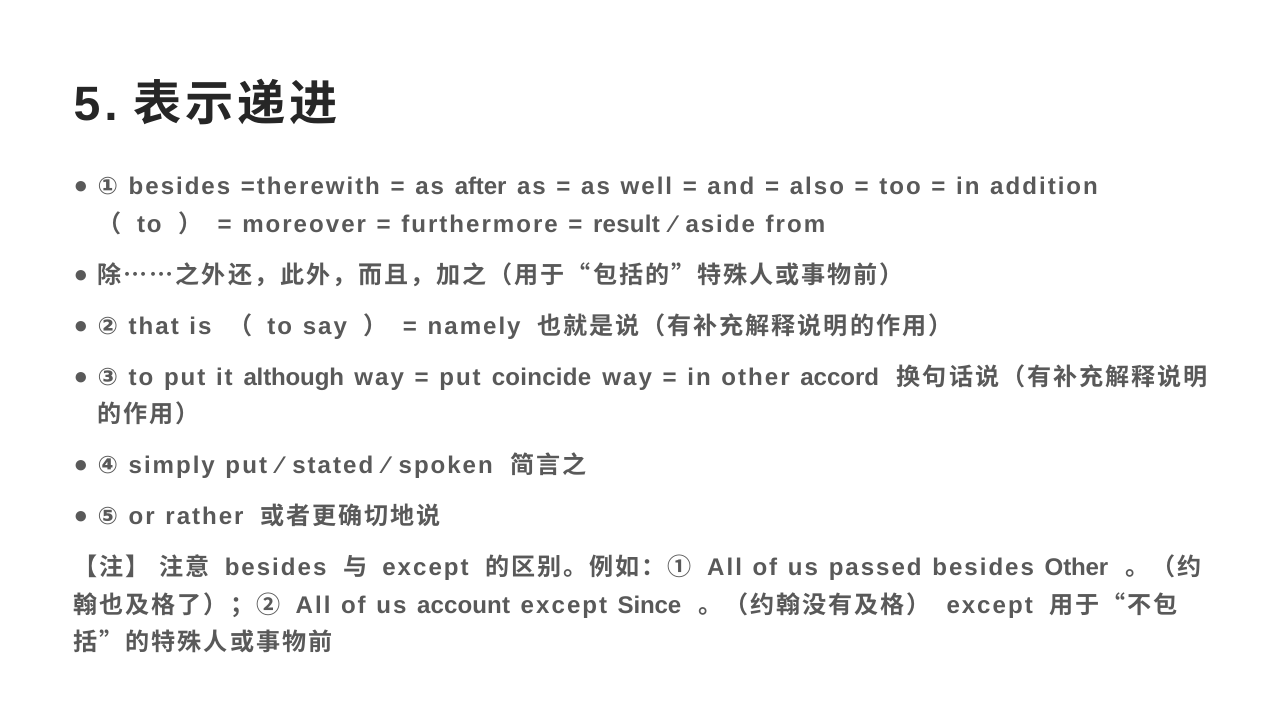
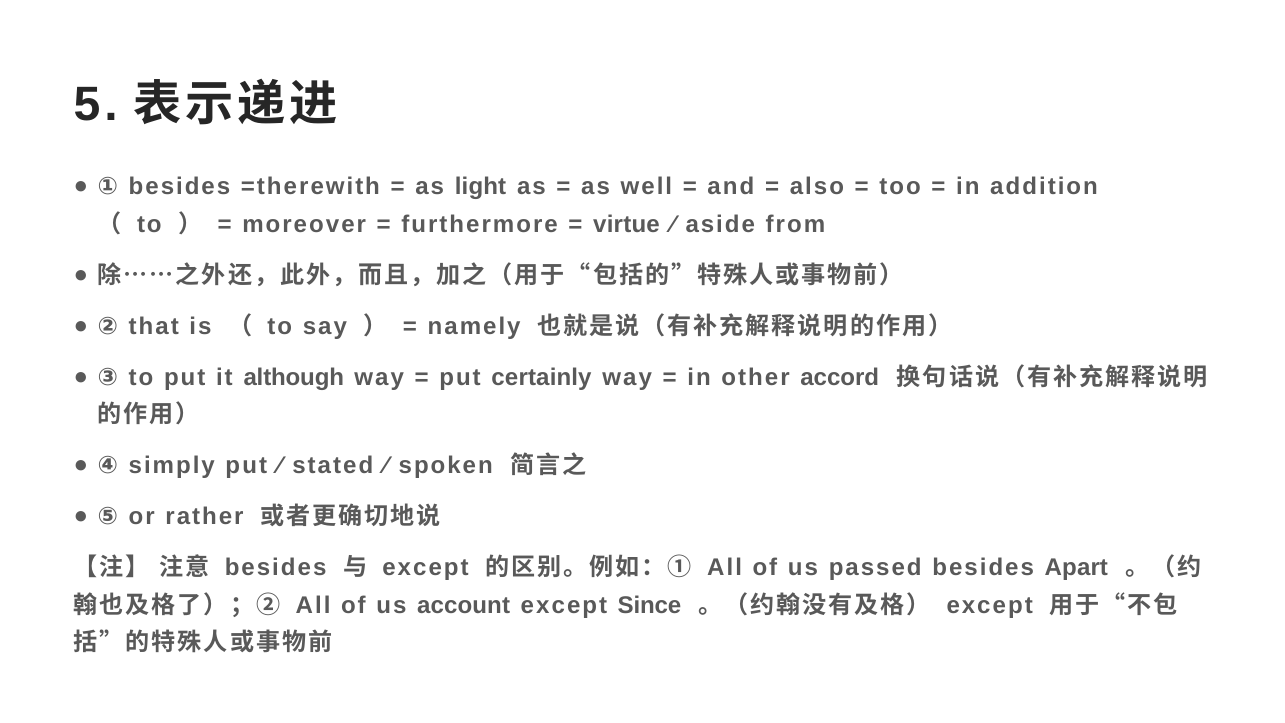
after: after -> light (481, 187)
result: result -> virtue (626, 224)
coincide: coincide -> certainly (542, 377)
besides Other: Other -> Apart (1076, 568)
